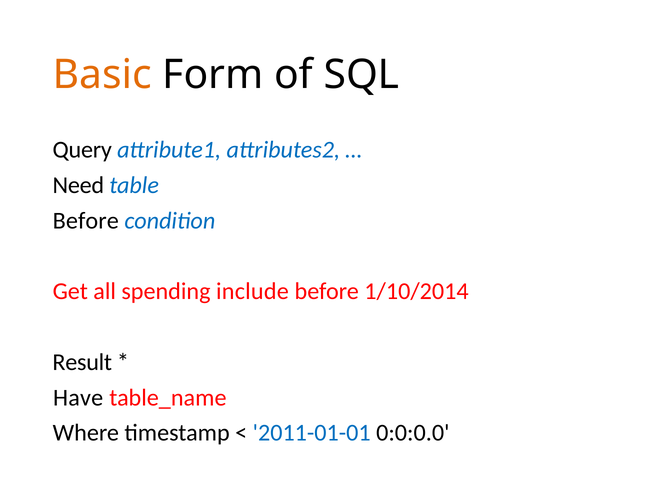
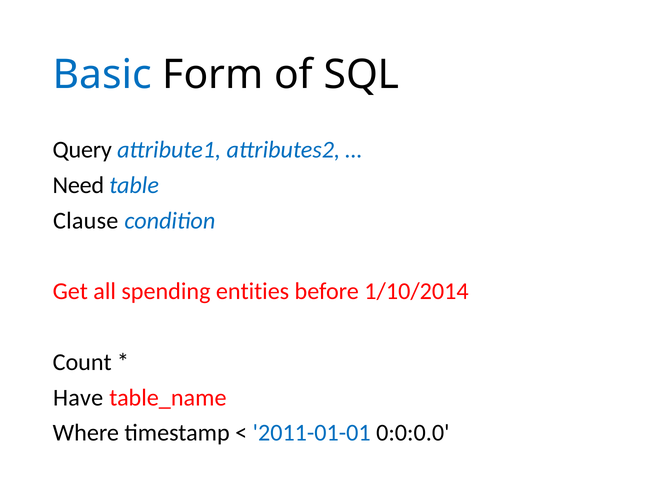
Basic colour: orange -> blue (102, 75)
Before: Before -> Clause (86, 221)
include: include -> entities (253, 291)
Result: Result -> Count (82, 362)
